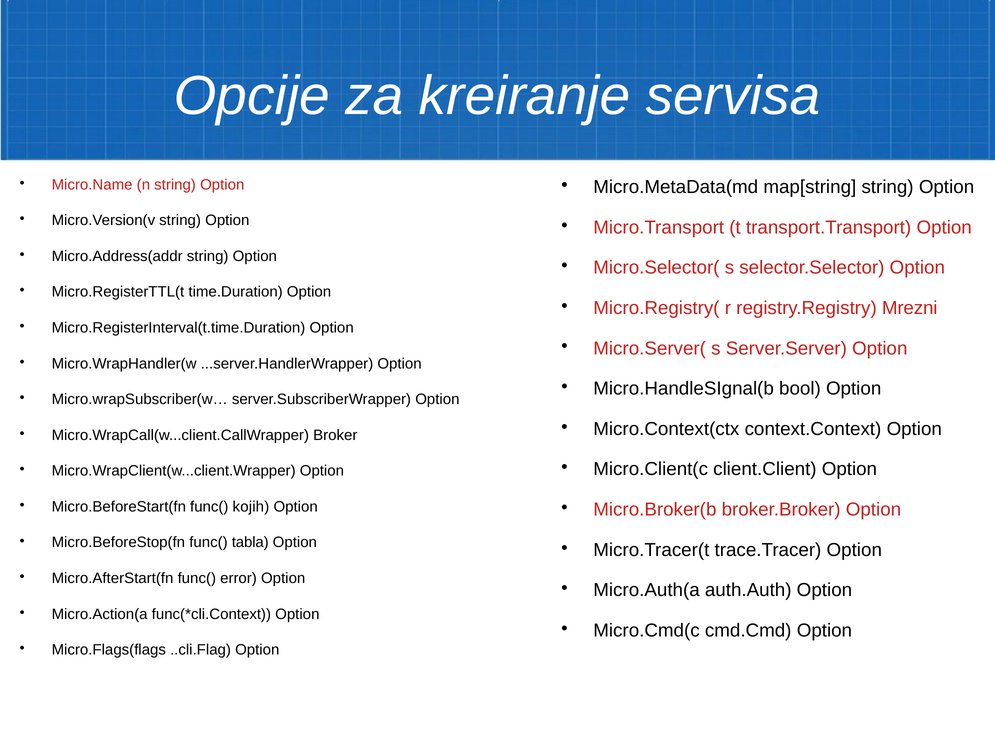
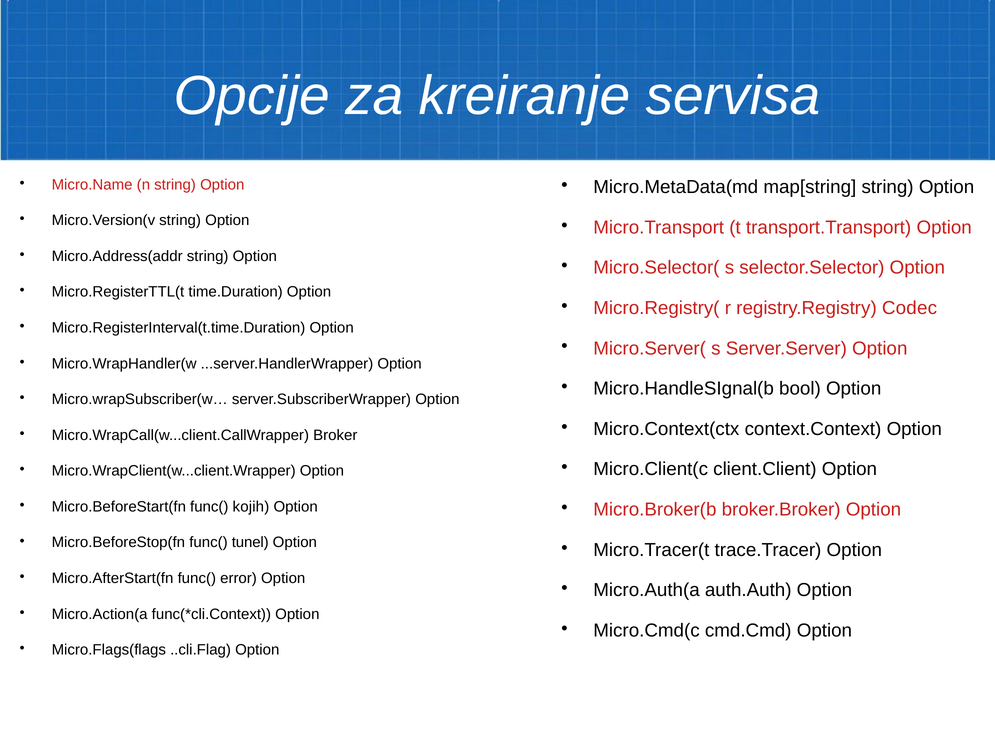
Mrezni: Mrezni -> Codec (910, 308)
tabla: tabla -> tunel (250, 543)
